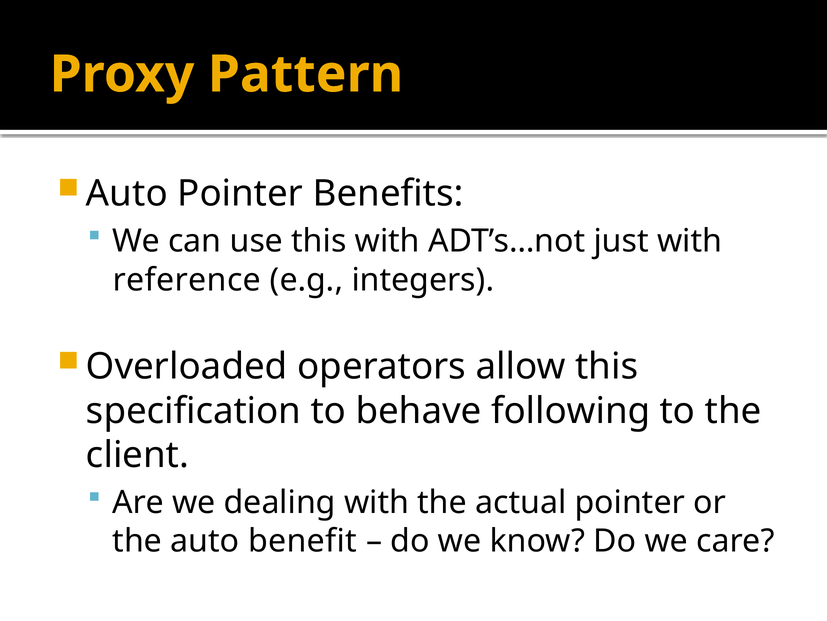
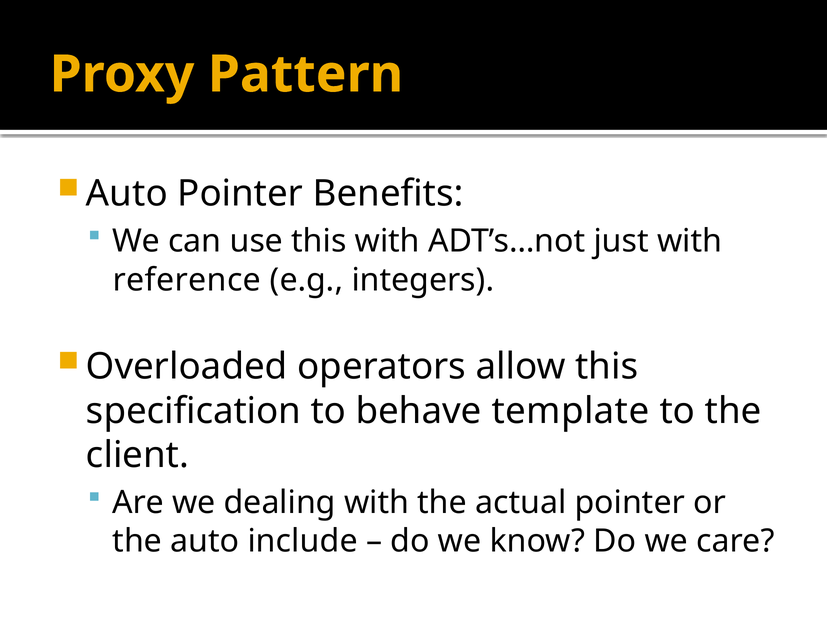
following: following -> template (571, 410)
benefit: benefit -> include (303, 541)
